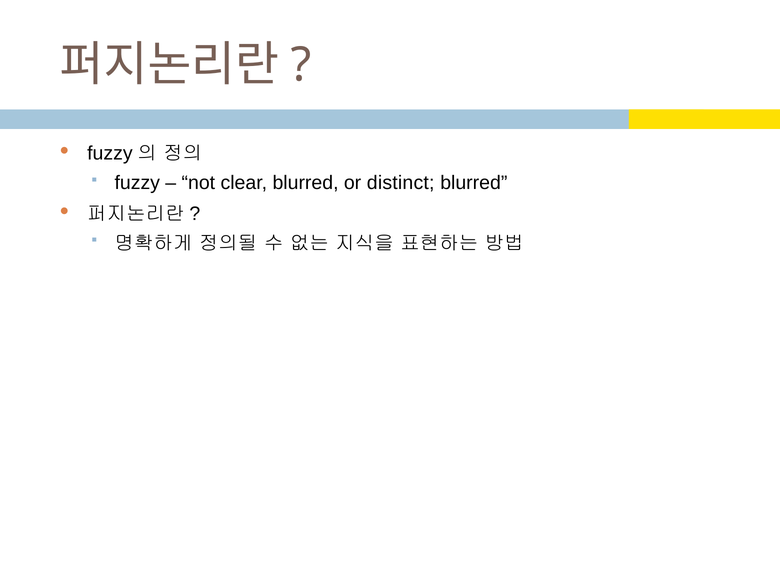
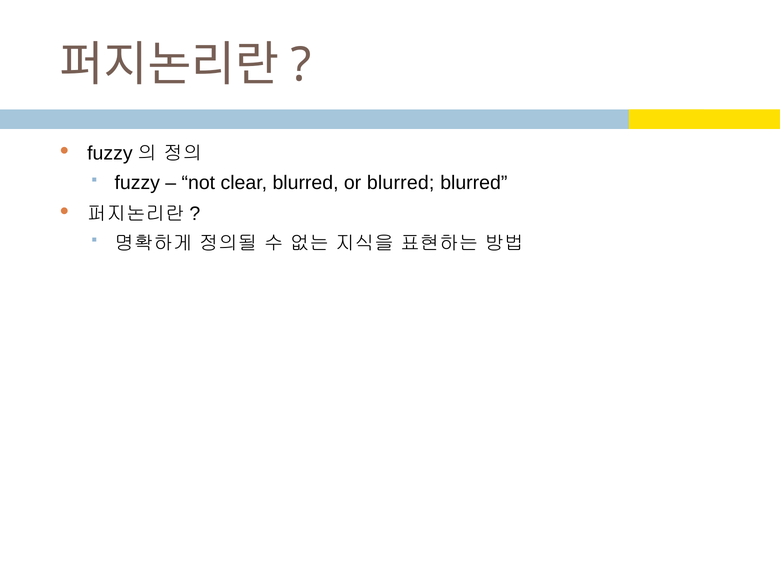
or distinct: distinct -> blurred (401, 183)
